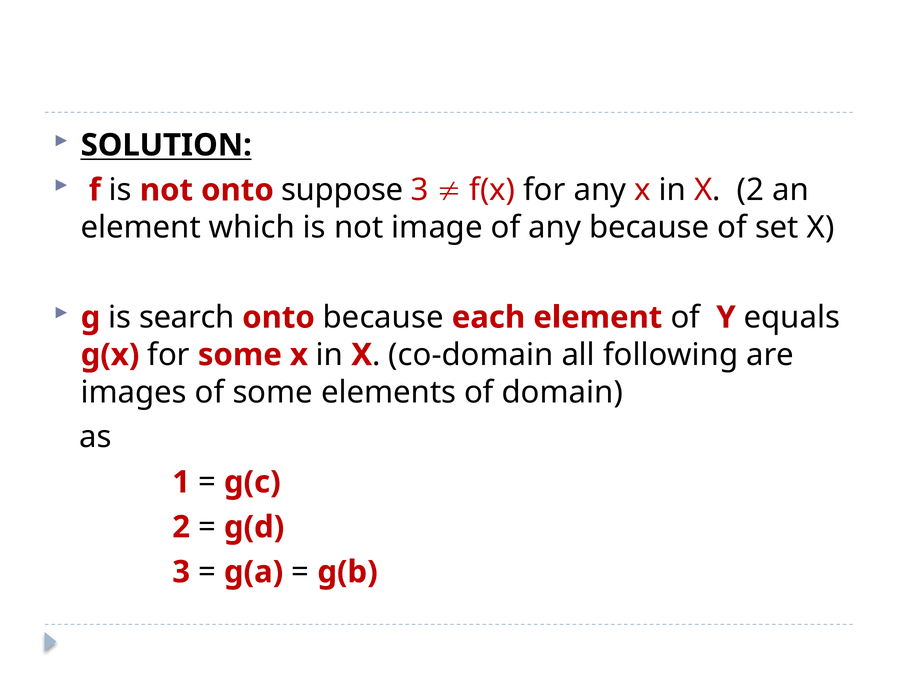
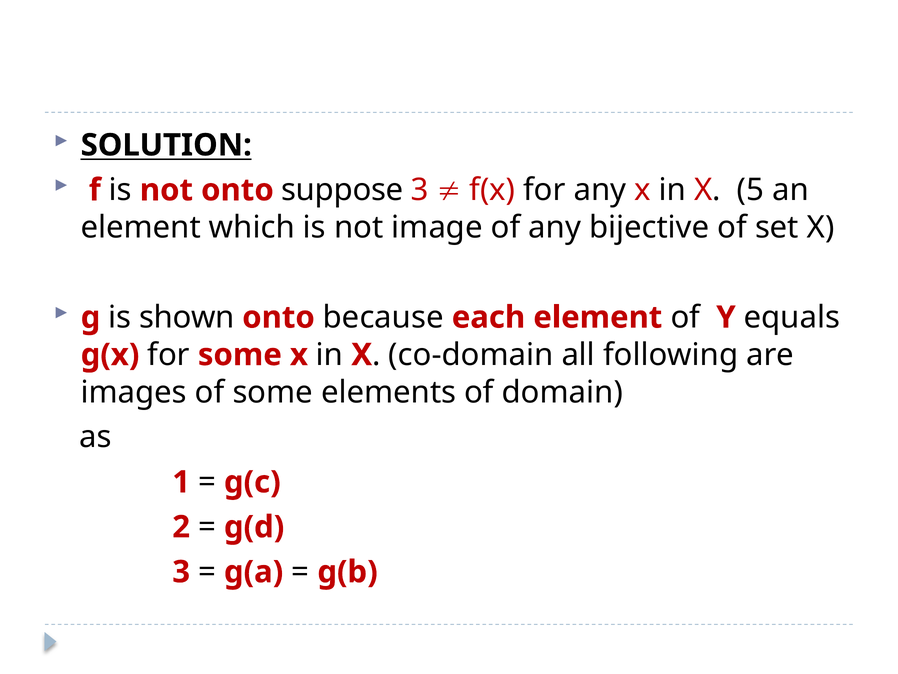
X 2: 2 -> 5 (750, 190)
any because: because -> bijective (649, 227)
search: search -> shown (187, 317)
